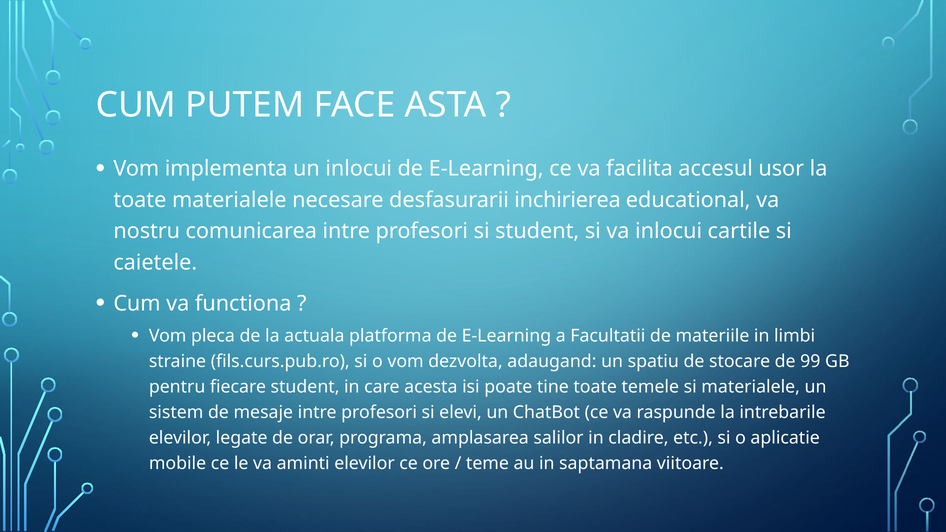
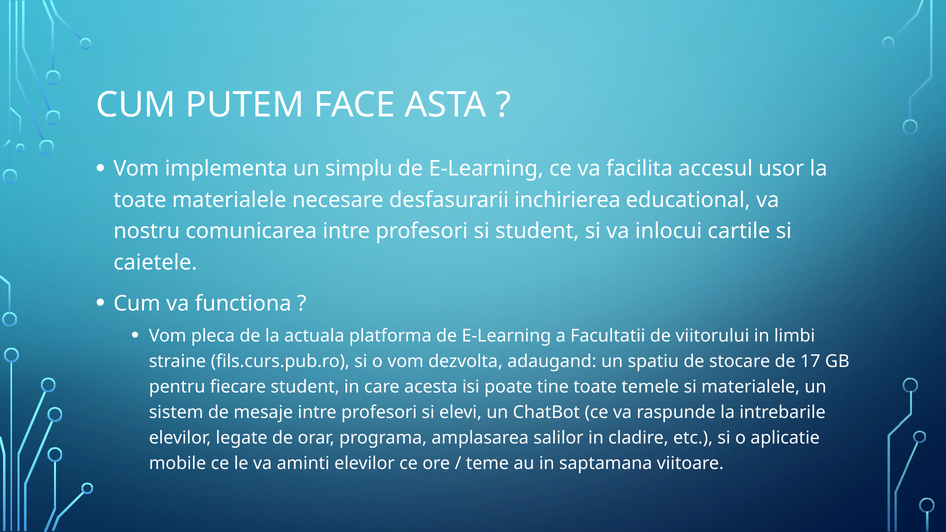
un inlocui: inlocui -> simplu (359, 169)
materiile: materiile -> viitorului (712, 336)
99: 99 -> 17 (810, 362)
